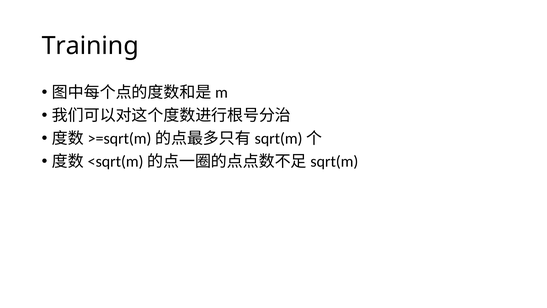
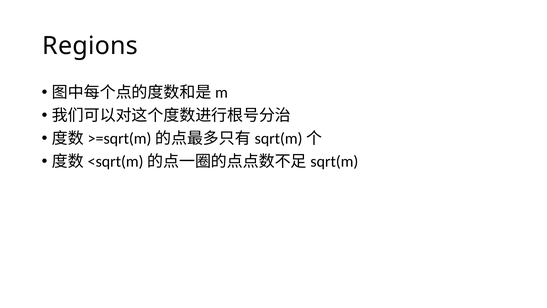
Training: Training -> Regions (90, 46)
